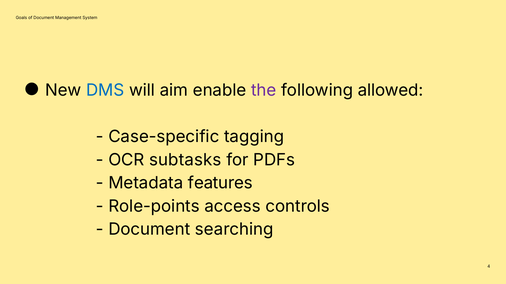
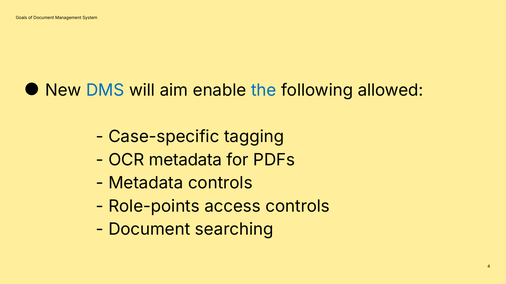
the colour: purple -> blue (264, 90)
OCR subtasks: subtasks -> metadata (185, 160)
Metadata features: features -> controls (220, 183)
